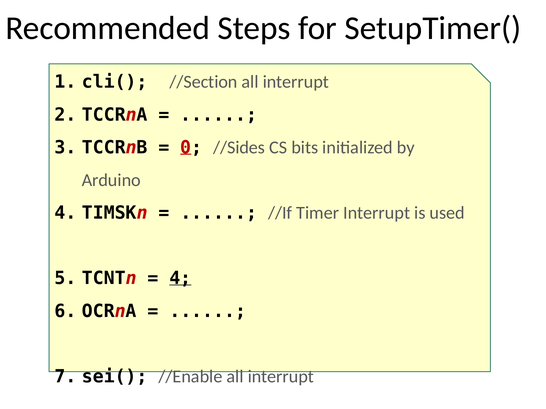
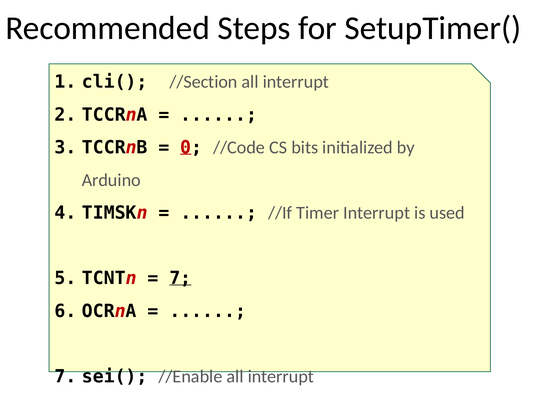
//Sides: //Sides -> //Code (239, 148)
4: 4 -> 7 (180, 279)
